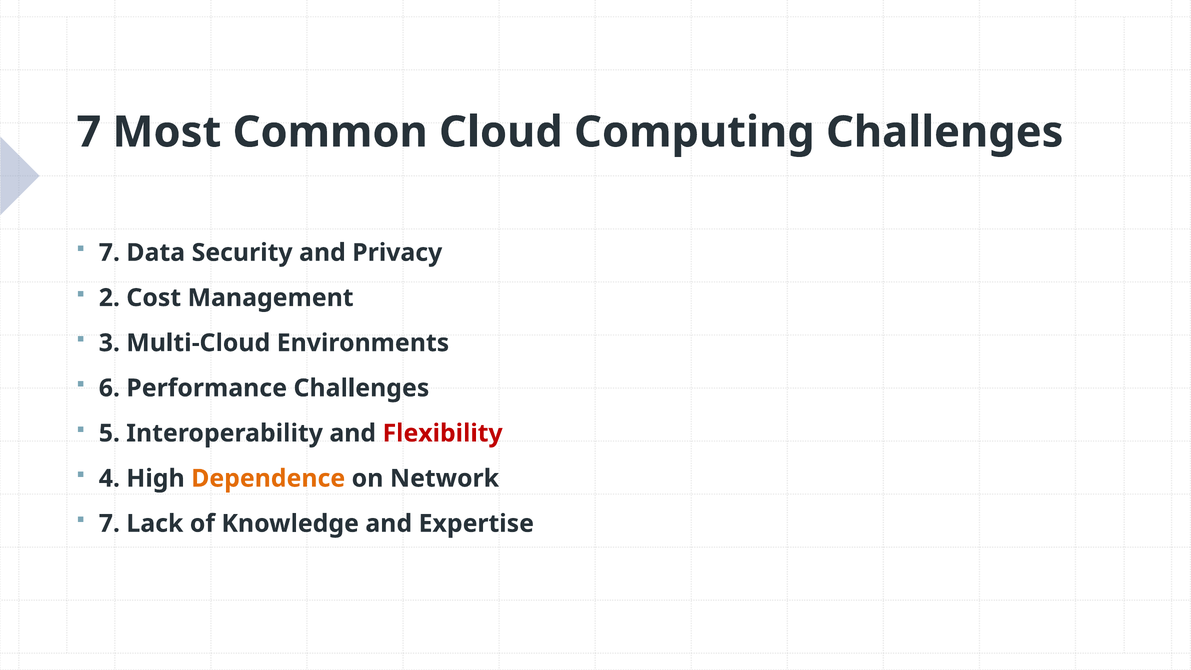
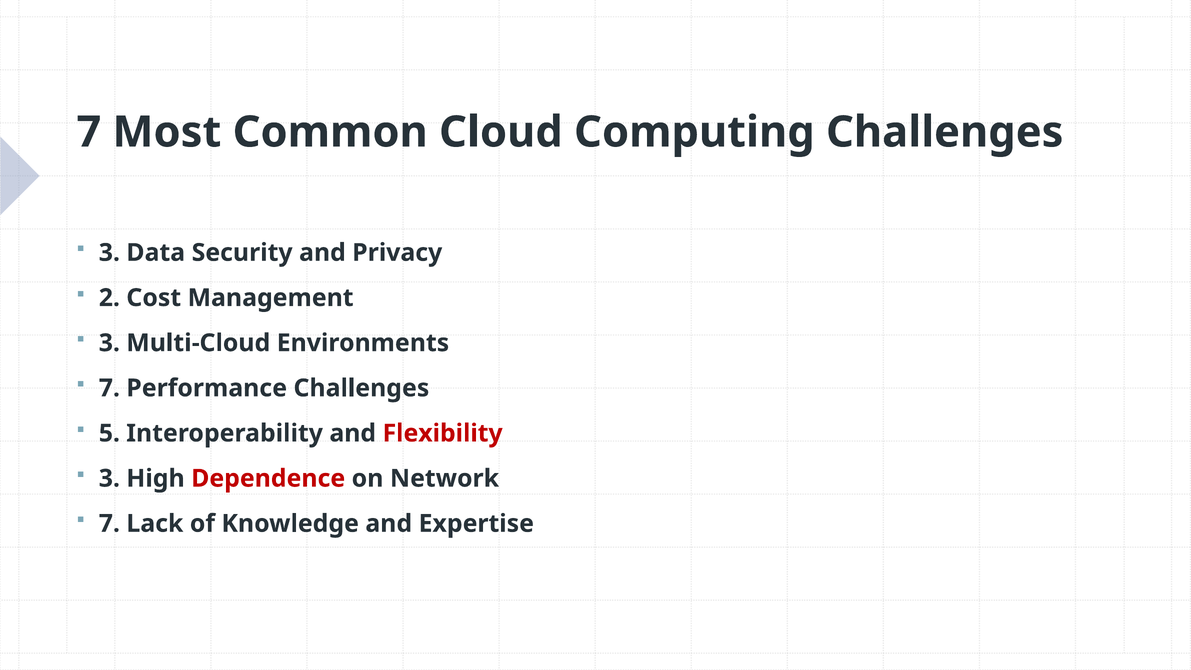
7: 7 -> 3 (109, 253)
6: 6 -> 7 (109, 388)
4: 4 -> 3 (109, 478)
Dependence colour: orange -> red (268, 478)
